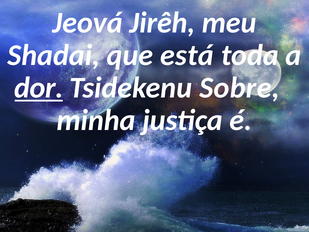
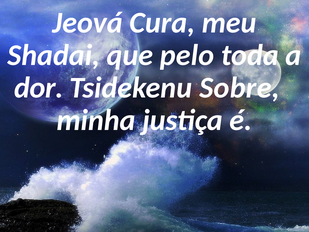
Jirêh: Jirêh -> Cura (162, 23)
está: está -> pelo (187, 55)
dor underline: present -> none (39, 88)
